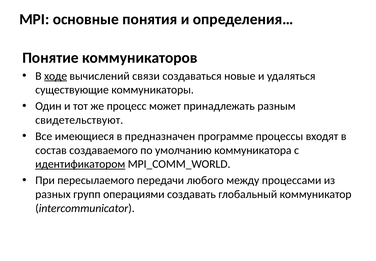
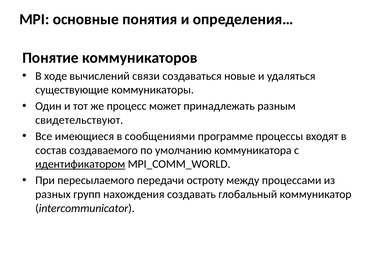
ходе underline: present -> none (56, 76)
предназначен: предназначен -> сообщениями (160, 136)
любого: любого -> остроту (205, 180)
операциями: операциями -> нахождения (134, 194)
